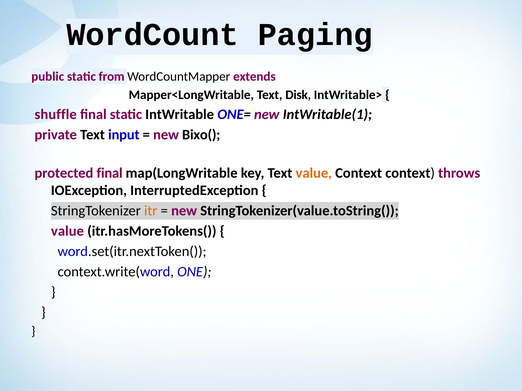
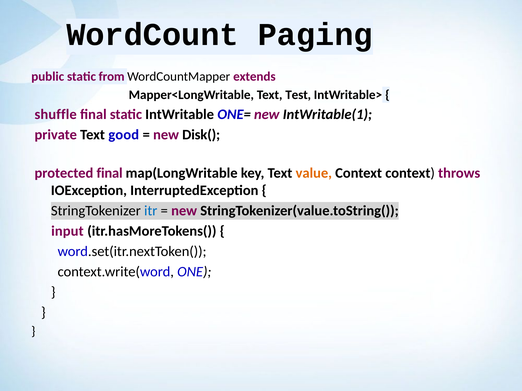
Disk: Disk -> Test (298, 95)
input: input -> good (124, 135)
Bixo(: Bixo( -> Disk( (201, 135)
itr colour: orange -> blue (151, 211)
value: value -> input (67, 231)
